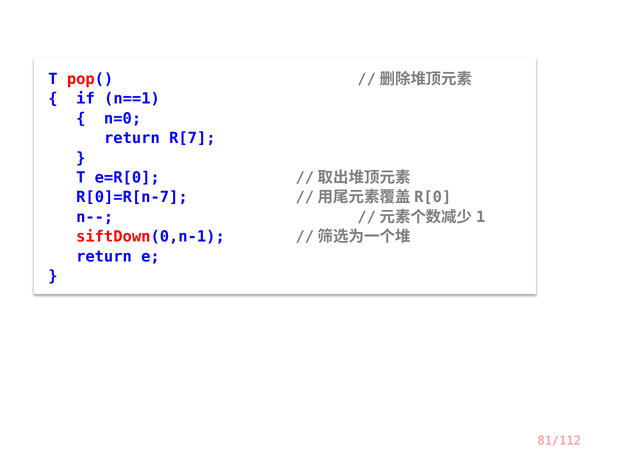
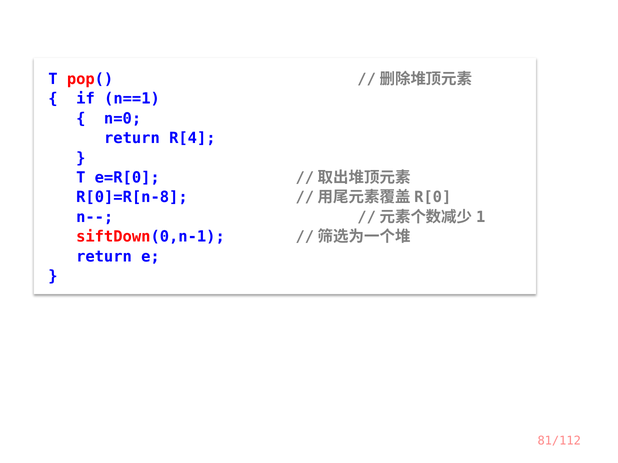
R[7: R[7 -> R[4 (192, 138)
R[0]=R[n-7: R[0]=R[n-7 -> R[0]=R[n-8 (132, 198)
